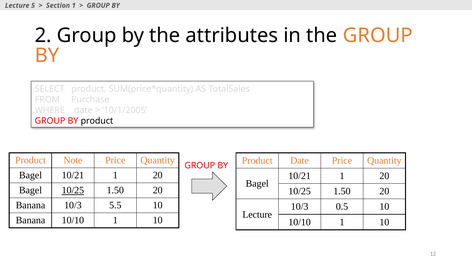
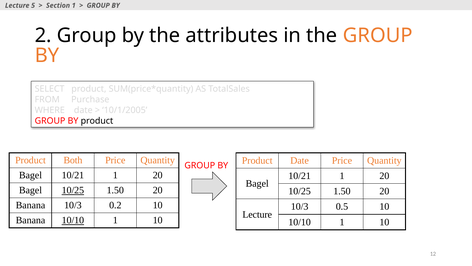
Note: Note -> Both (73, 160)
5.5: 5.5 -> 0.2 (115, 205)
10/10 underline: none -> present (73, 220)
